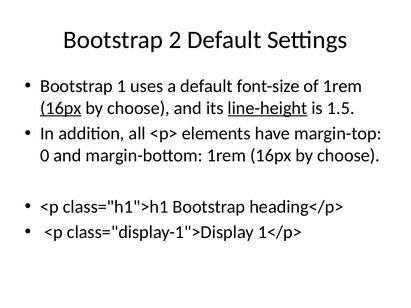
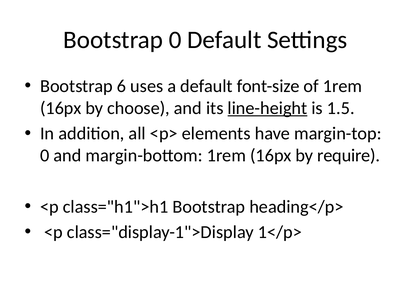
Bootstrap 2: 2 -> 0 (175, 40)
1: 1 -> 6 (122, 86)
16px underline: present -> none (61, 108)
choose: choose -> require (349, 156)
